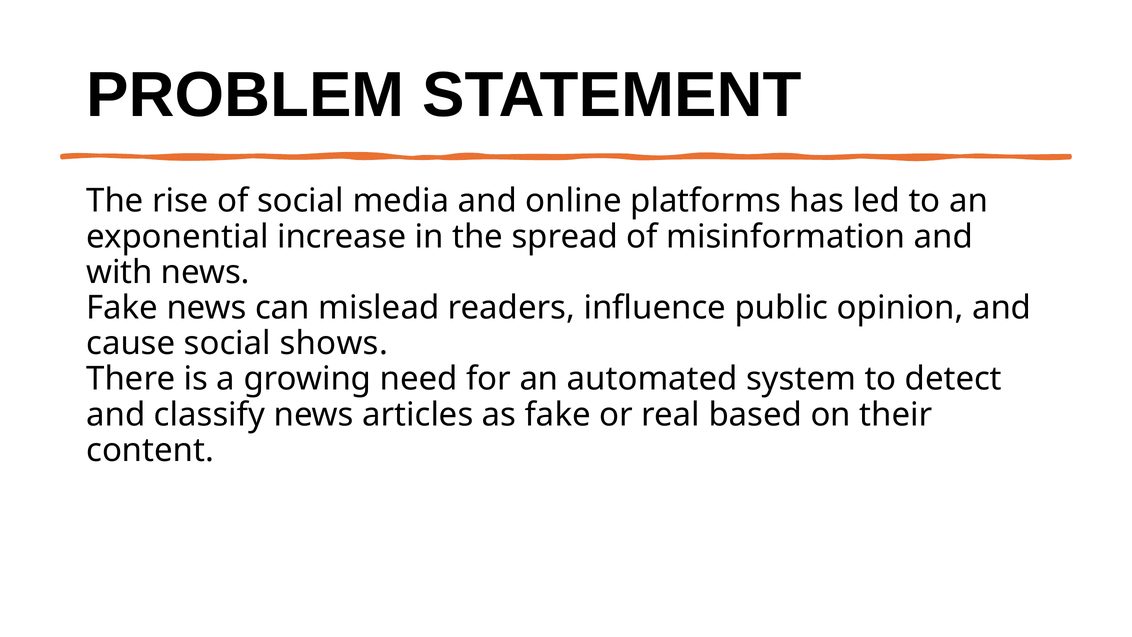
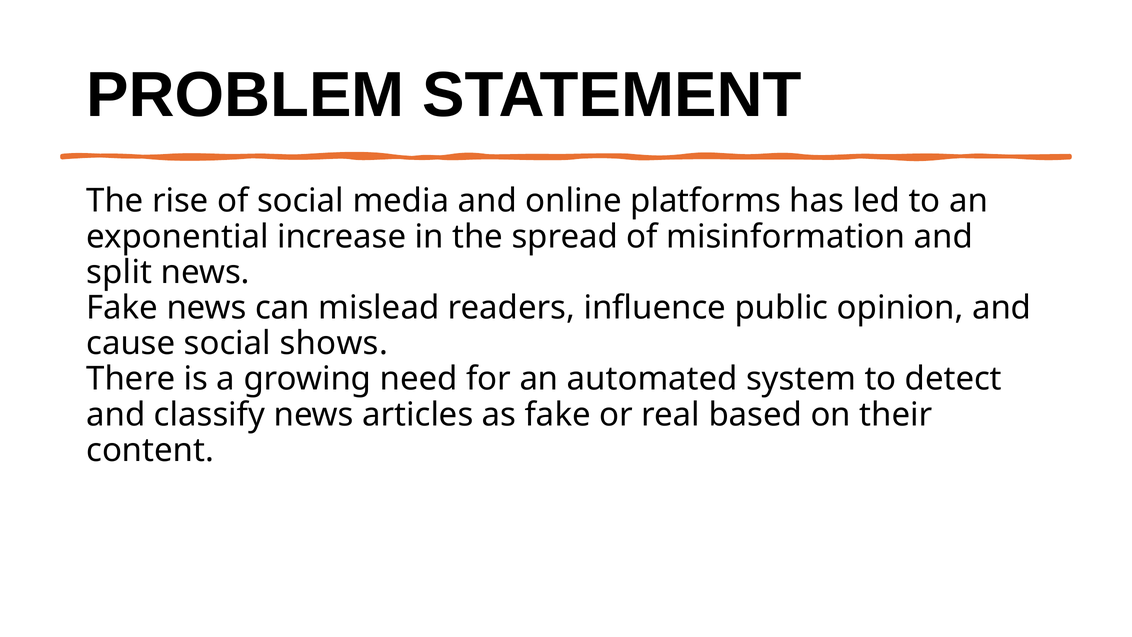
with: with -> split (119, 272)
